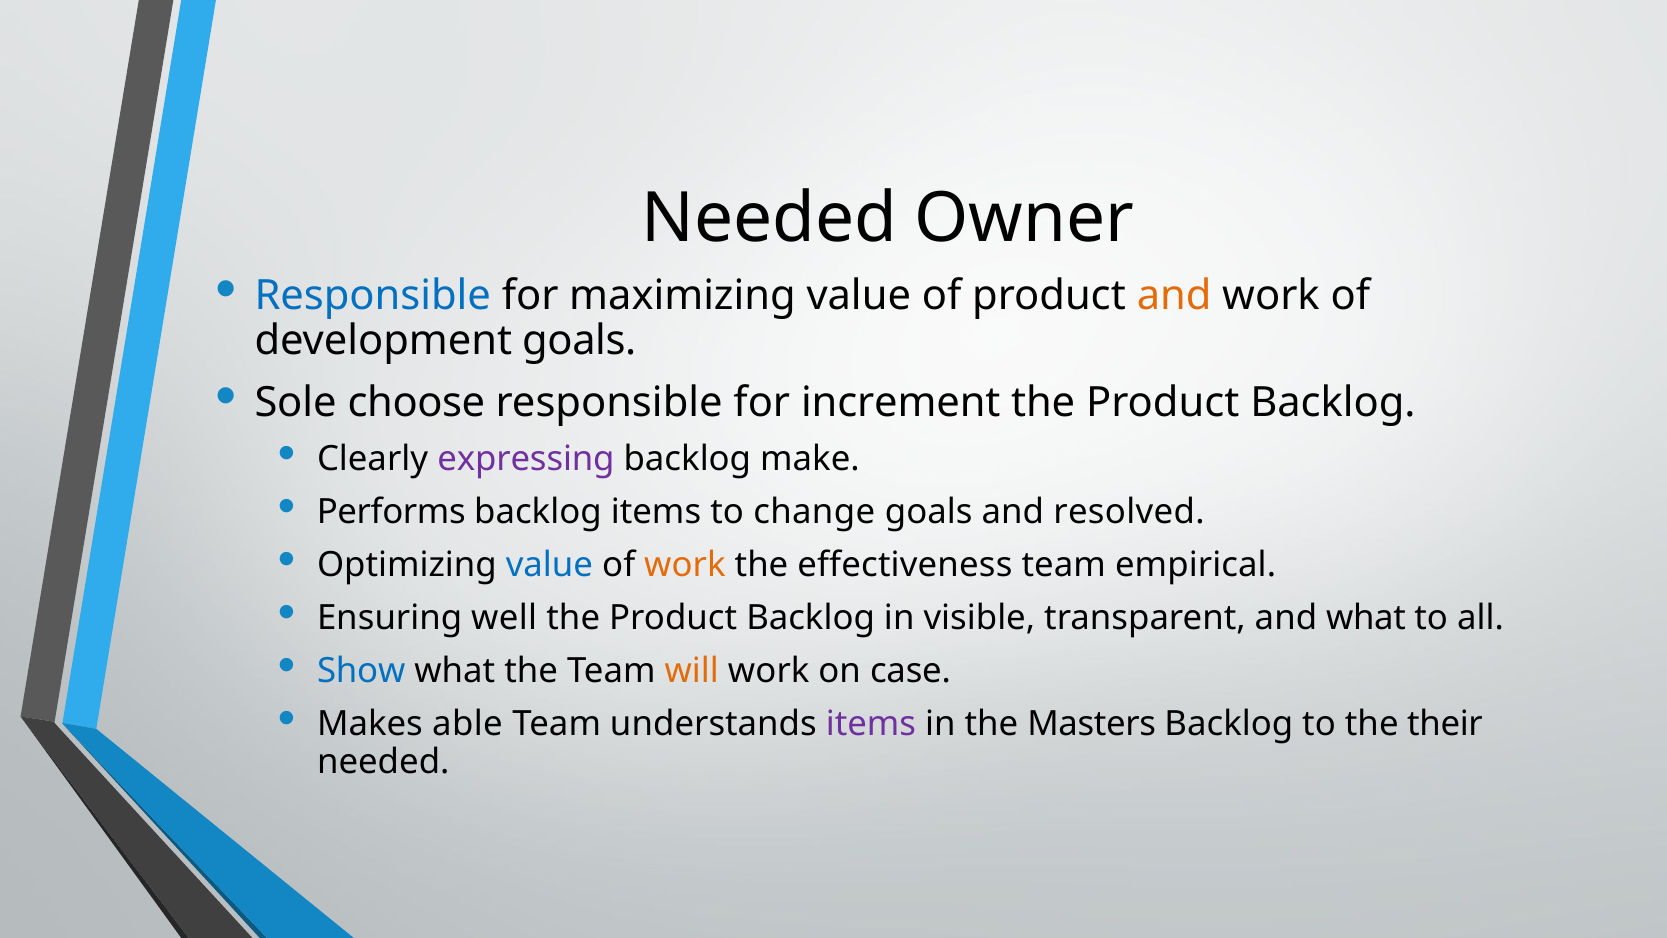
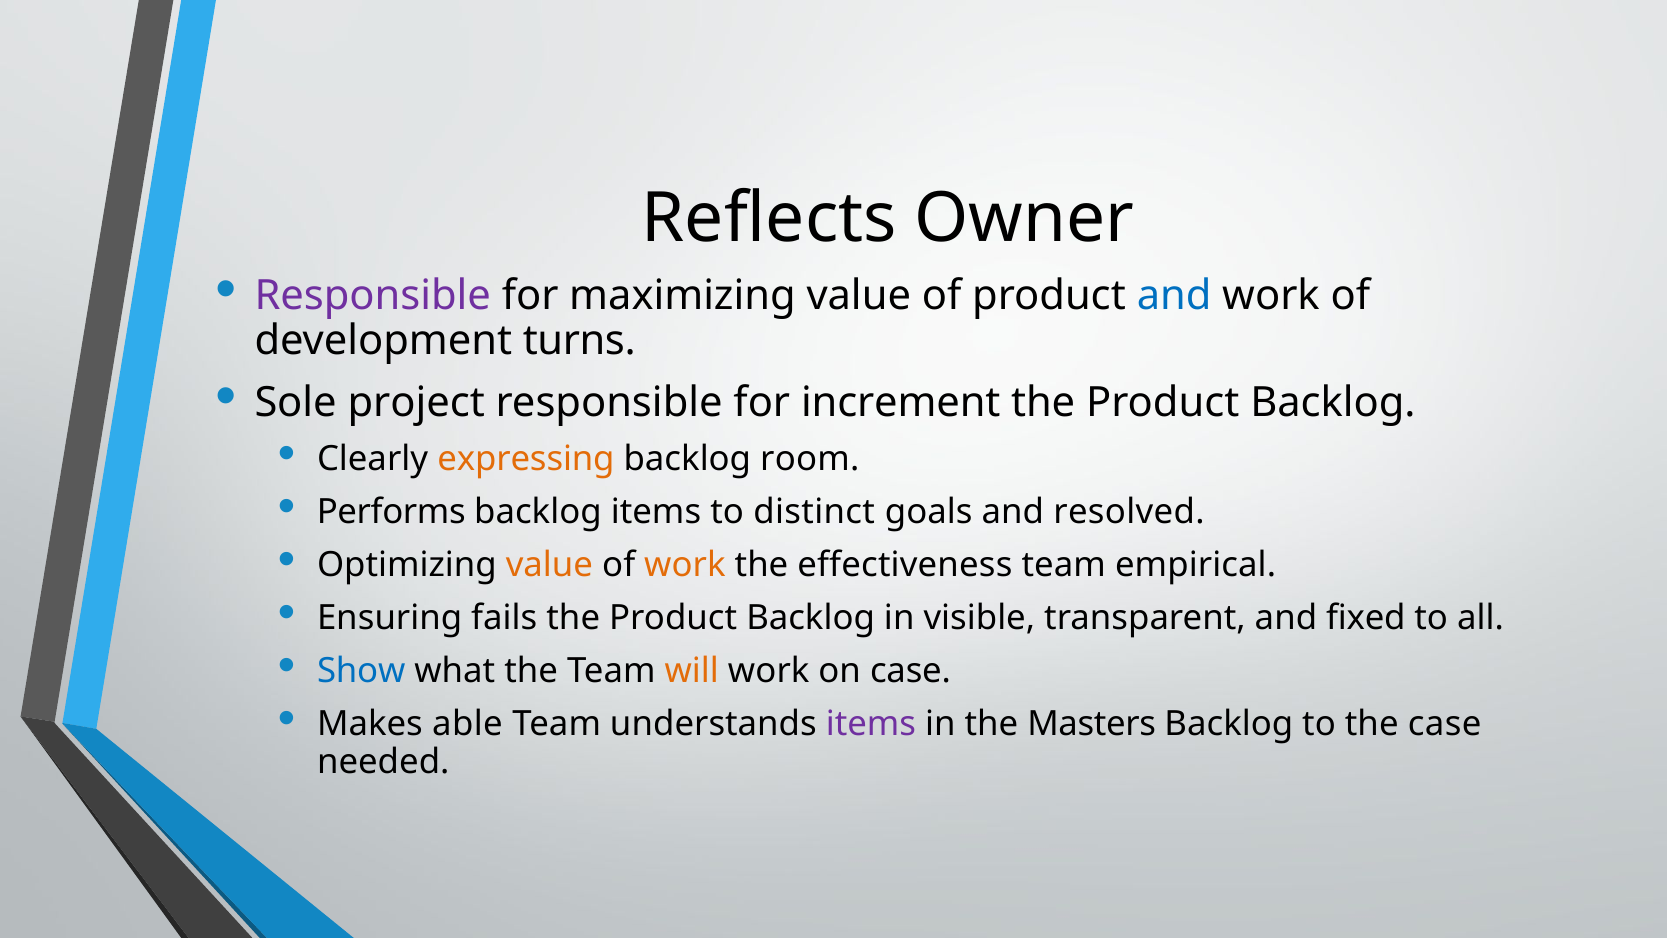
Needed: Needed -> Reflects (769, 218)
Responsible colour: blue -> purple (373, 296)
and colour: orange -> blue (1174, 296)
development goals: goals -> turns (579, 341)
choose: choose -> project (416, 403)
expressing colour: purple -> orange (526, 459)
make: make -> room (810, 459)
change: change -> distinct (814, 512)
value colour: blue -> orange (549, 565)
well: well -> fails (504, 618)
and what: what -> fixed (1366, 618)
the their: their -> case (1445, 724)
